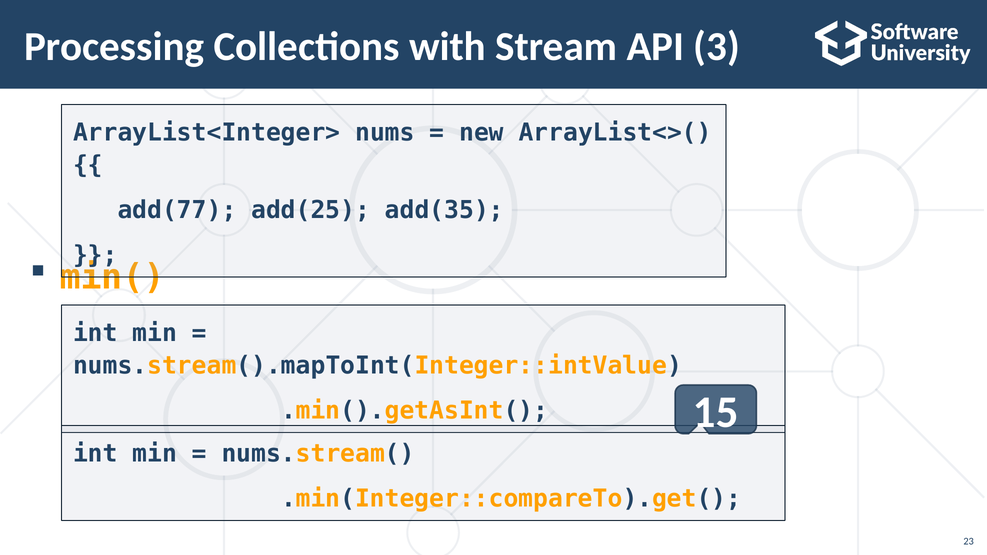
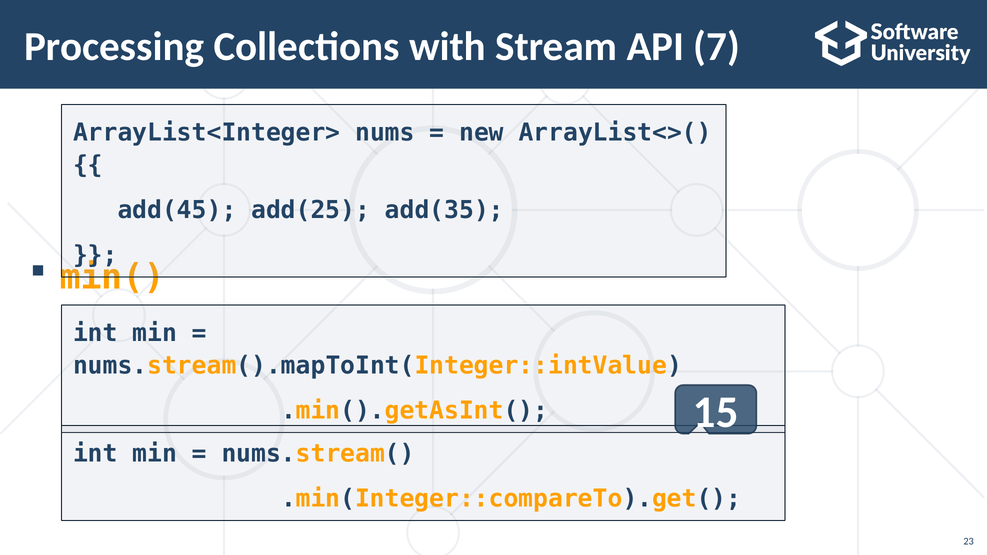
3: 3 -> 7 (717, 47)
add(77: add(77 -> add(45 (177, 210)
